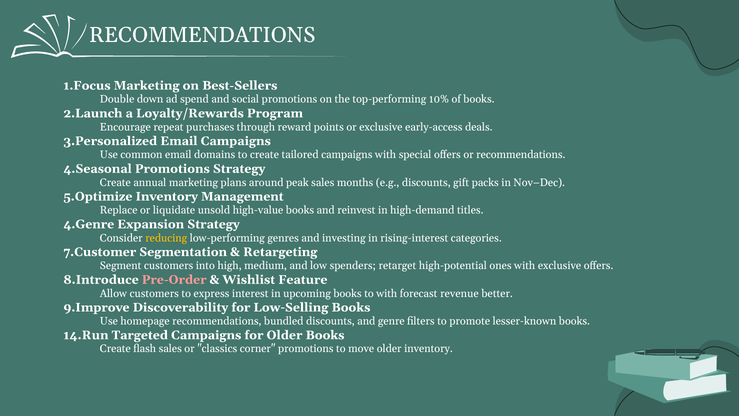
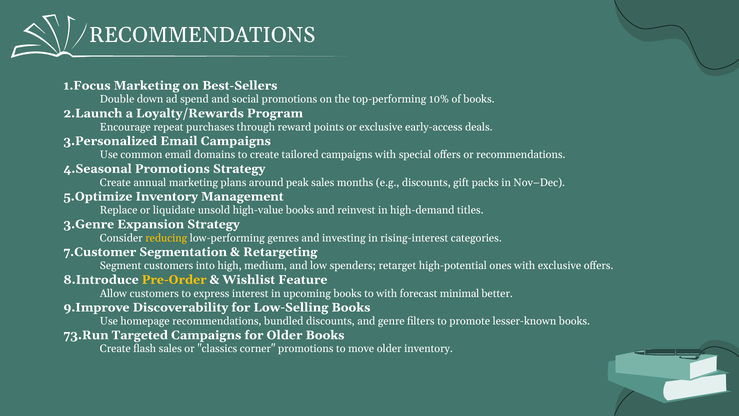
4.Genre: 4.Genre -> 3.Genre (89, 224)
Pre-Order colour: pink -> yellow (174, 279)
revenue: revenue -> minimal (460, 293)
14.Run: 14.Run -> 73.Run (86, 335)
